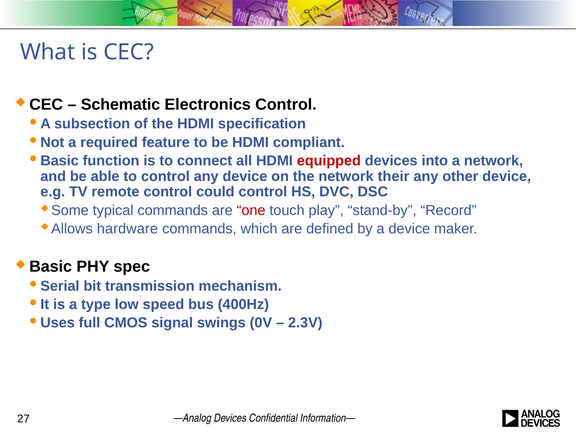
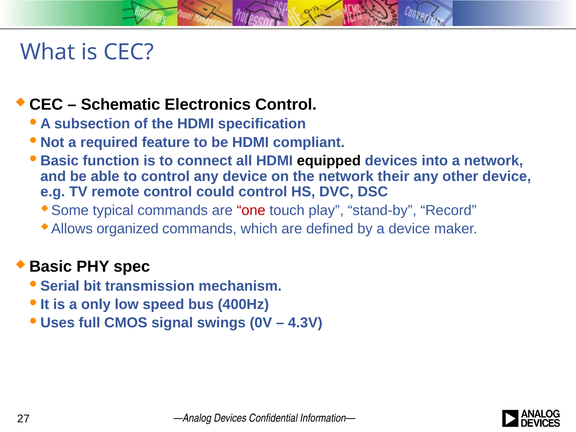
equipped colour: red -> black (329, 161)
hardware: hardware -> organized (128, 229)
type: type -> only (96, 304)
2.3V: 2.3V -> 4.3V (305, 323)
